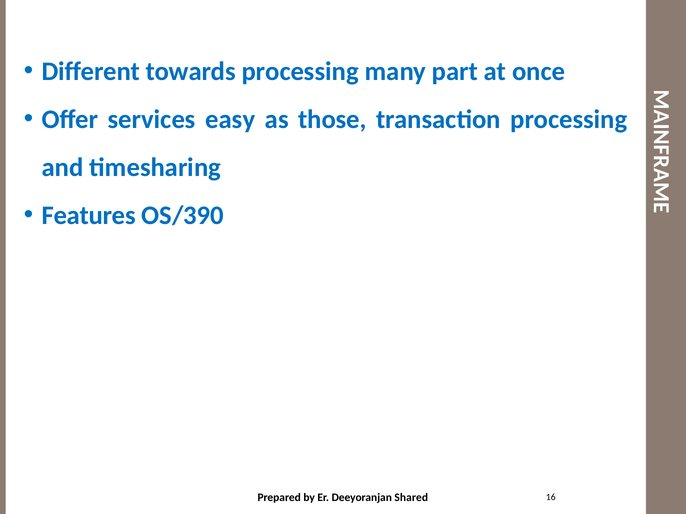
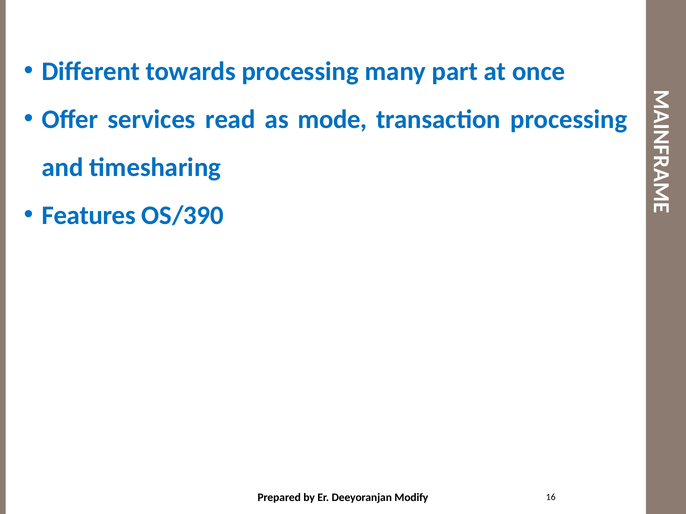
easy: easy -> read (230, 120)
those: those -> mode (333, 120)
Shared: Shared -> Modify (411, 498)
